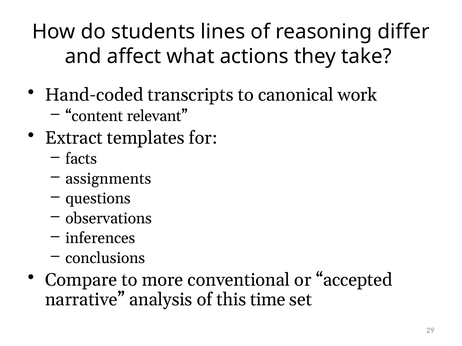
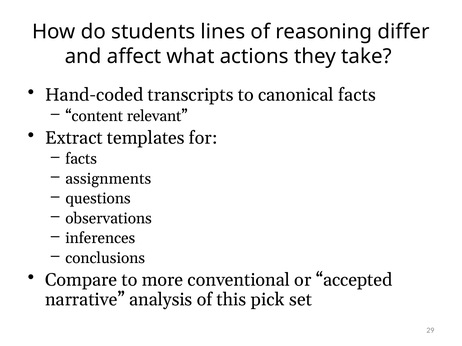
canonical work: work -> facts (357, 95)
time: time -> pick (268, 300)
